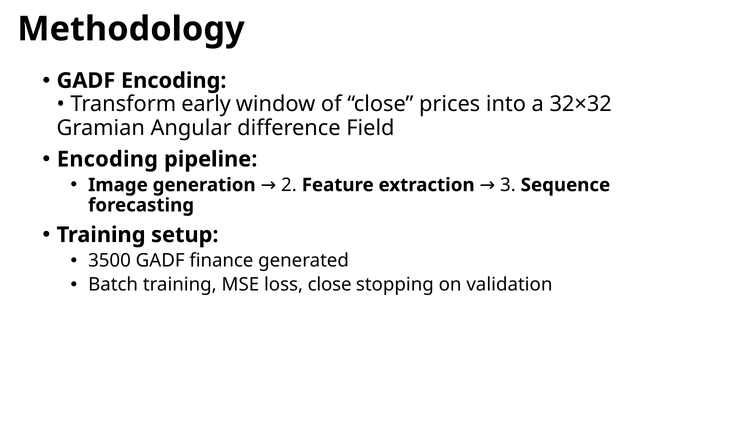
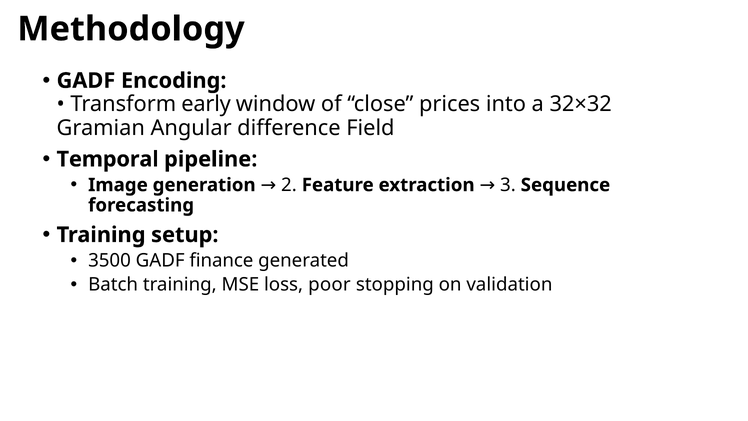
Encoding: Encoding -> Temporal (108, 159)
loss close: close -> poor (329, 285)
